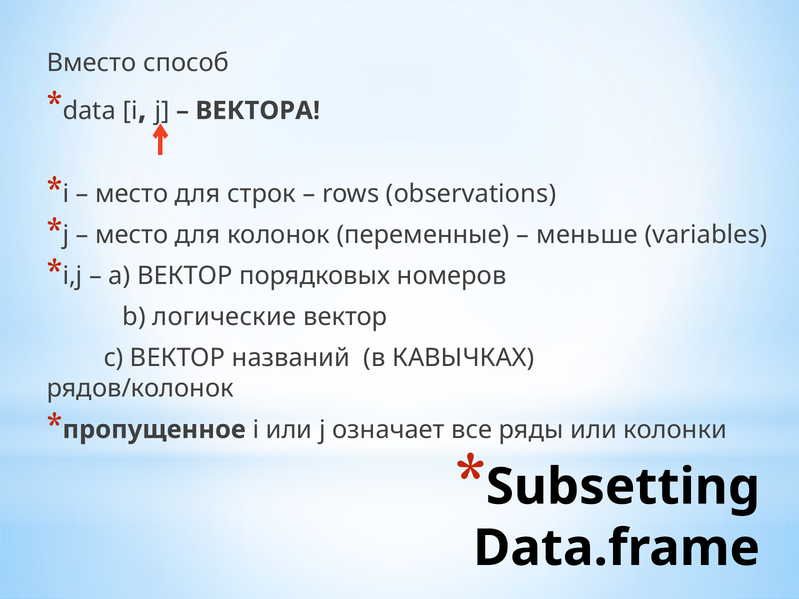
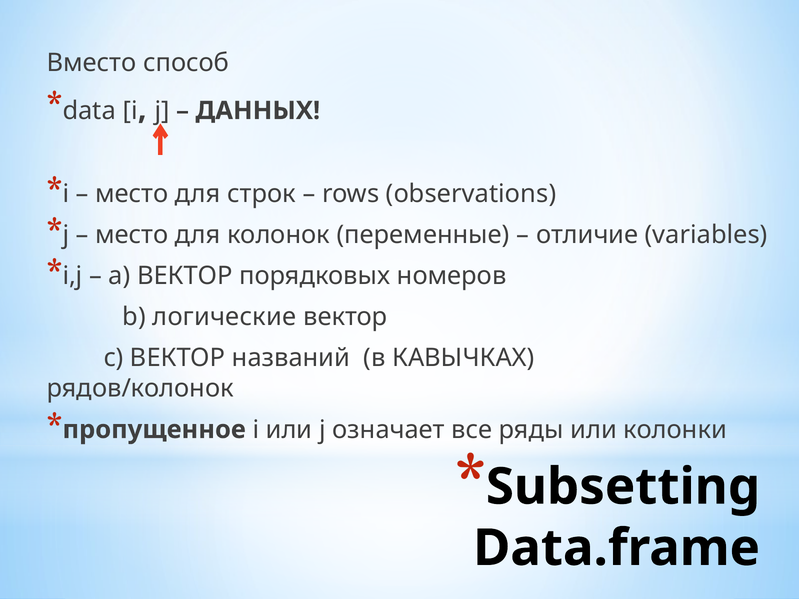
ВЕКТОРА: ВЕКТОРА -> ДАННЫХ (258, 111)
меньше: меньше -> отличие (587, 235)
